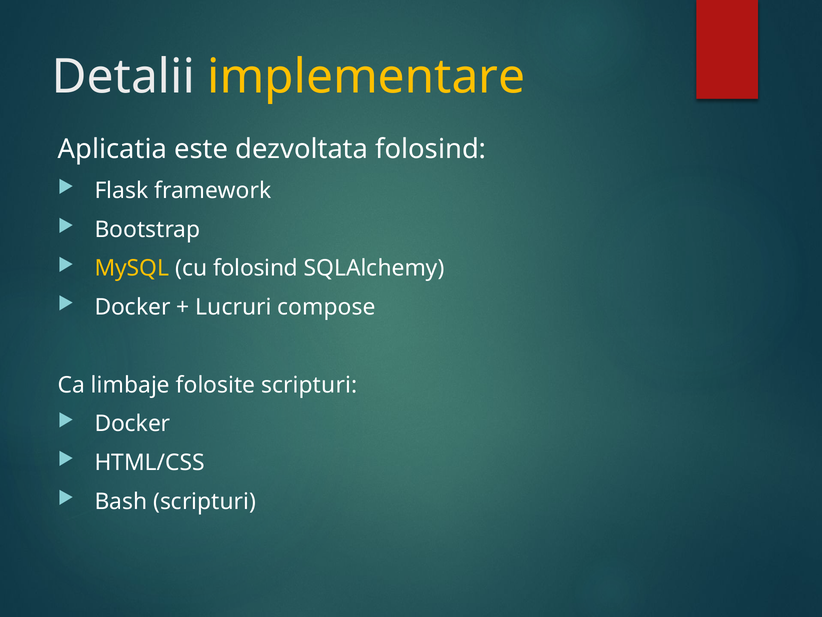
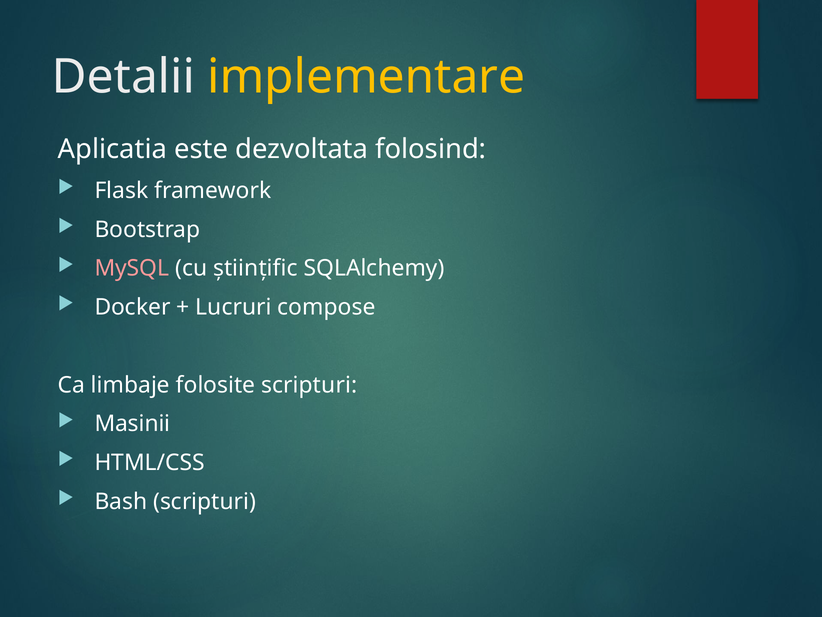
MySQL colour: yellow -> pink (132, 268)
cu folosind: folosind -> științific (255, 268)
Docker: Docker -> Masinii (132, 424)
